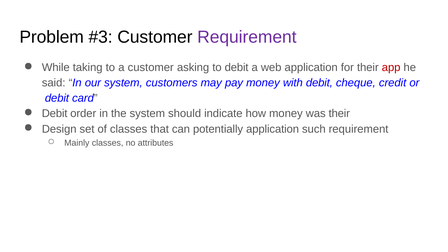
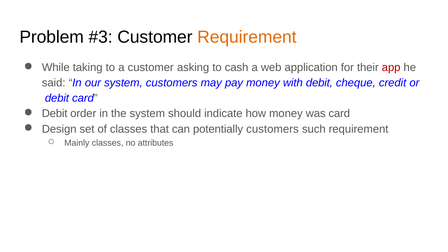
Requirement colour: purple -> orange (247, 37)
to debit: debit -> cash (237, 68)
was their: their -> card (339, 114)
potentially application: application -> customers (272, 129)
